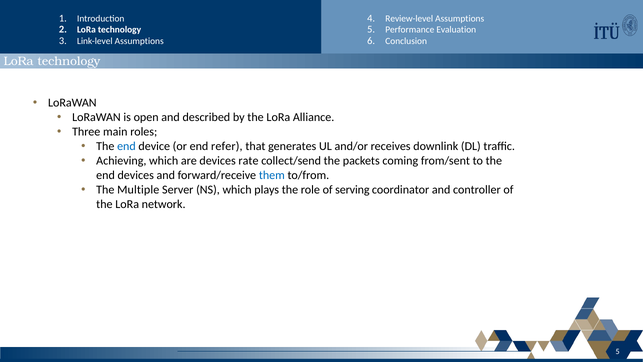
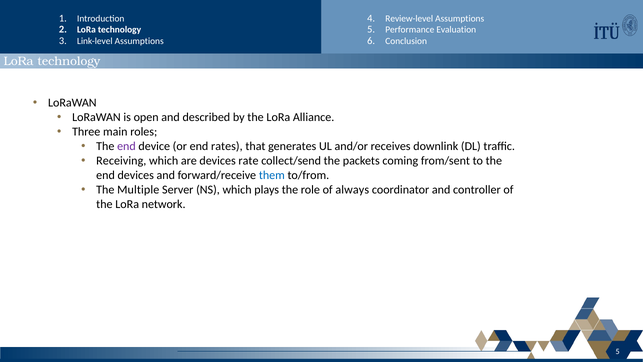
end colour: blue -> purple (126, 146)
refer: refer -> rates (227, 146)
Achieving: Achieving -> Receiving (121, 161)
serving: serving -> always (352, 190)
